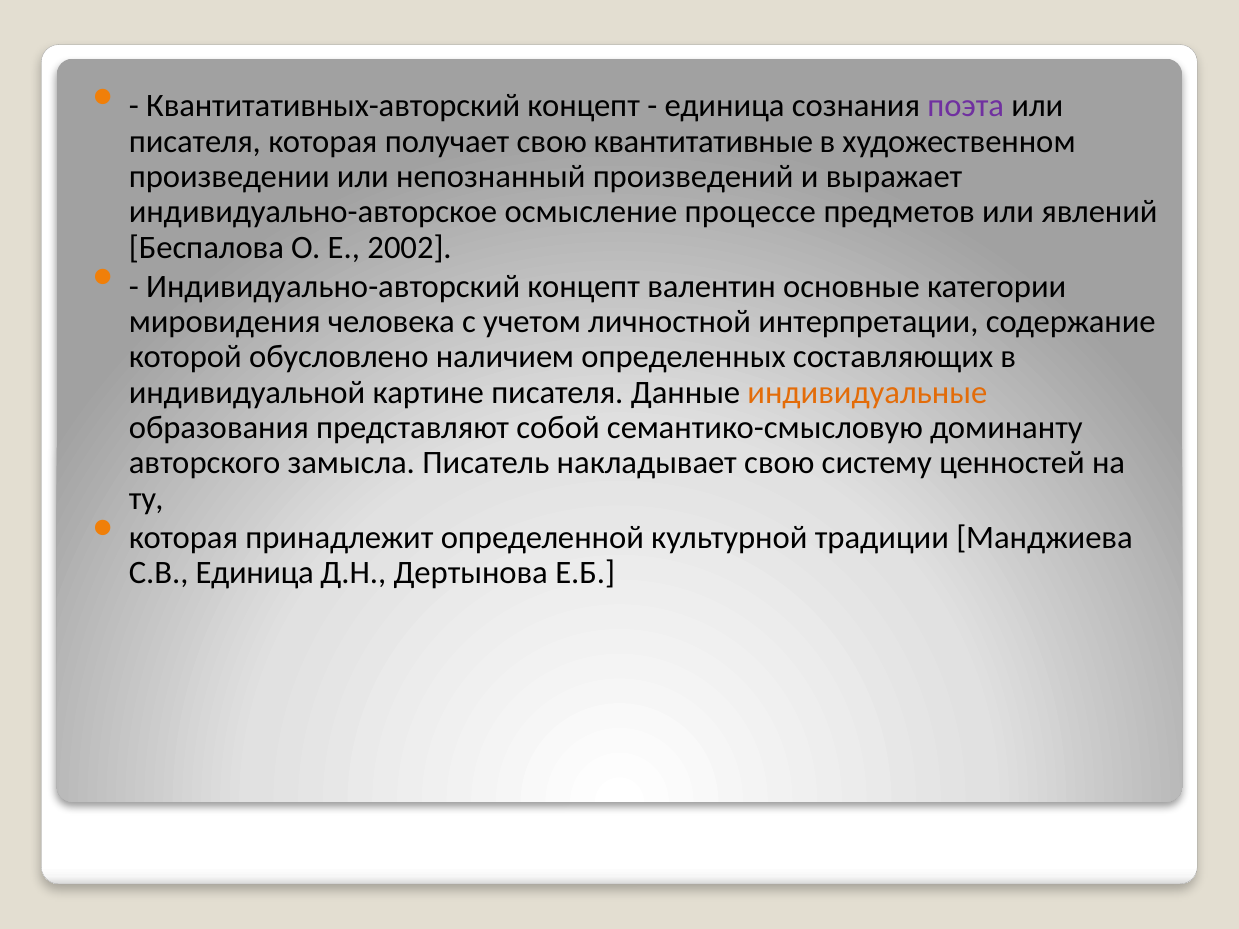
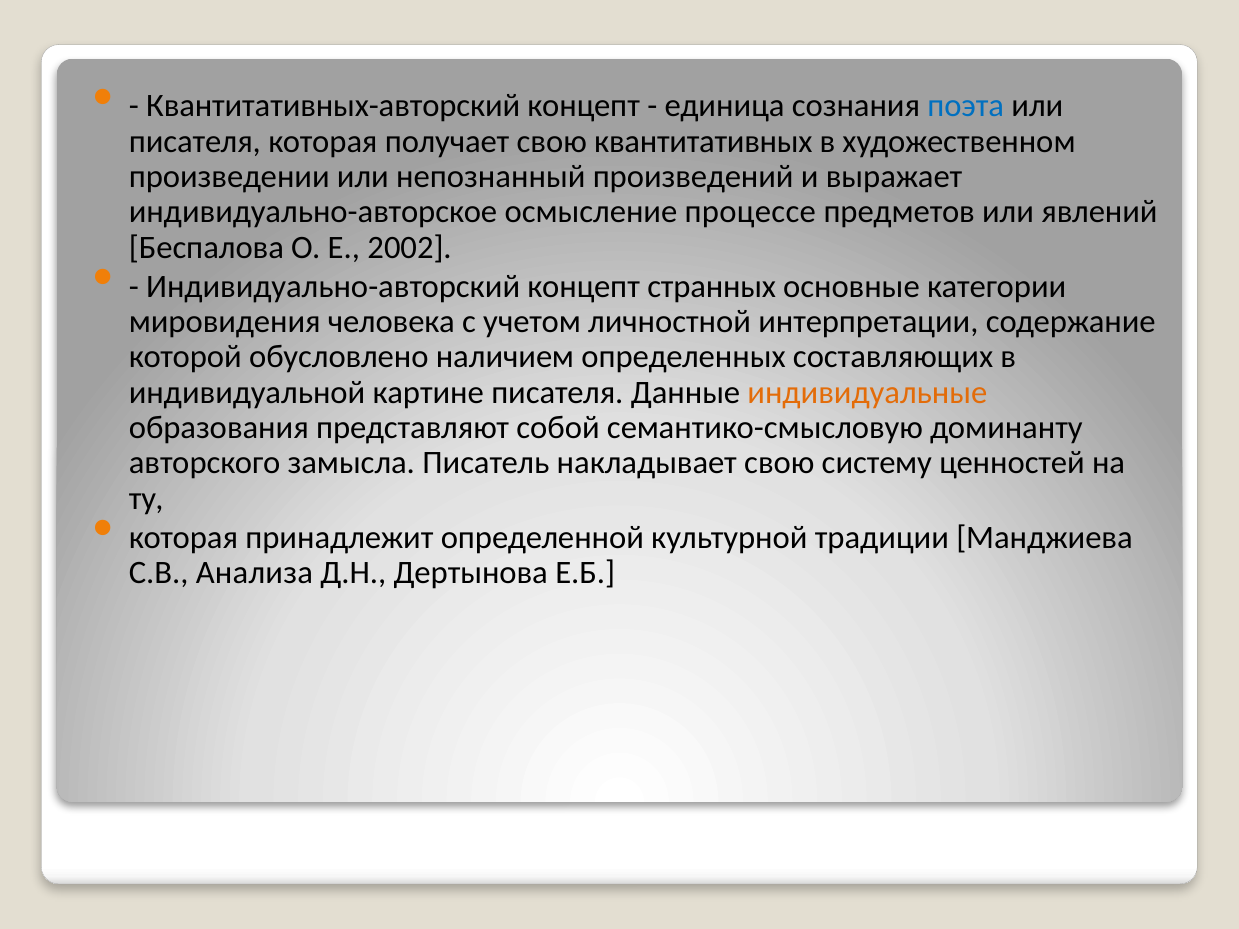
поэта colour: purple -> blue (966, 106)
квантитативные: квантитативные -> квантитативных (703, 141)
валентин: валентин -> странных (712, 287)
С.В Единица: Единица -> Анализа (254, 573)
